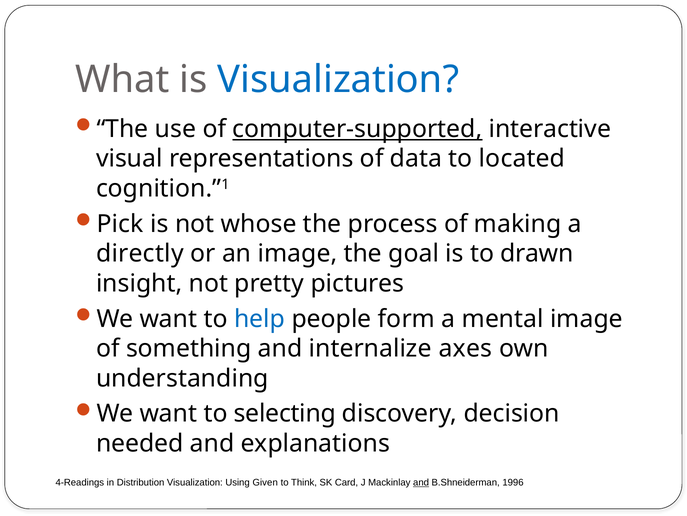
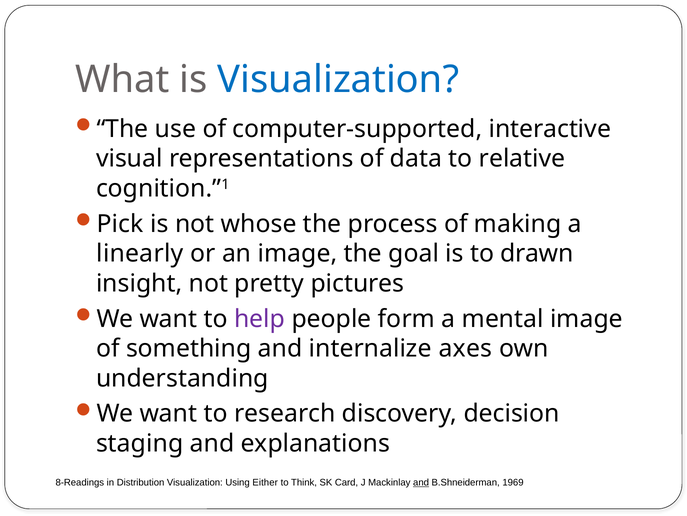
computer-supported underline: present -> none (357, 129)
located: located -> relative (522, 159)
directly: directly -> linearly (140, 253)
help colour: blue -> purple (260, 318)
selecting: selecting -> research (285, 413)
needed: needed -> staging (140, 443)
4-Readings: 4-Readings -> 8-Readings (80, 482)
Given: Given -> Either (265, 482)
1996: 1996 -> 1969 (513, 482)
